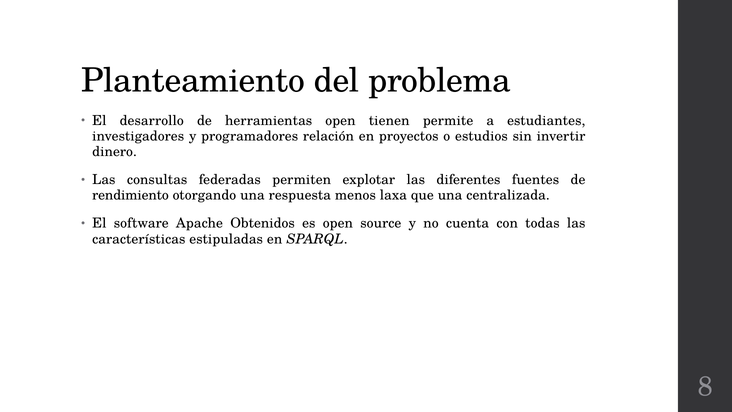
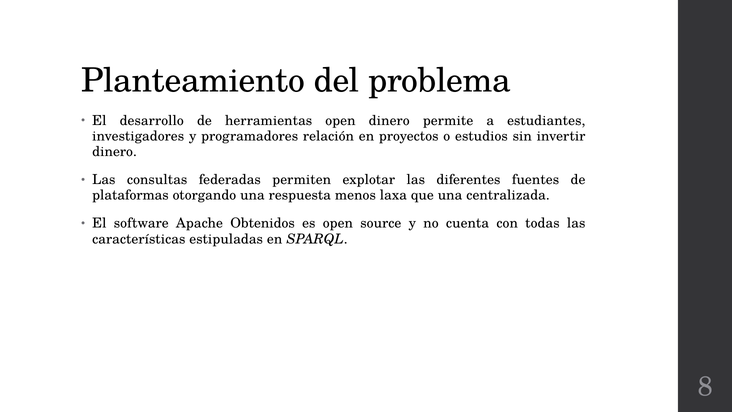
open tienen: tienen -> dinero (389, 121)
rendimiento: rendimiento -> plataformas (130, 195)
